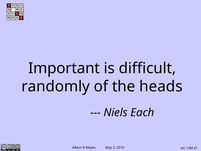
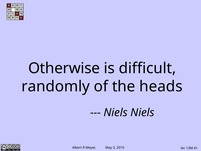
Important: Important -> Otherwise (64, 68)
Niels Each: Each -> Niels (142, 112)
